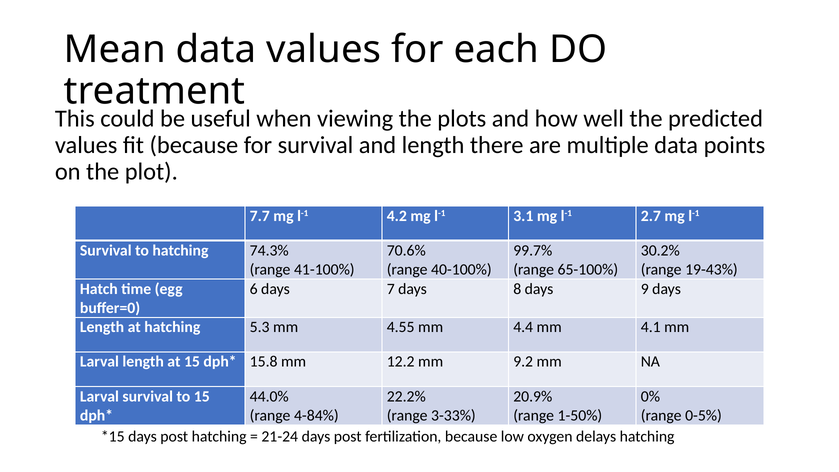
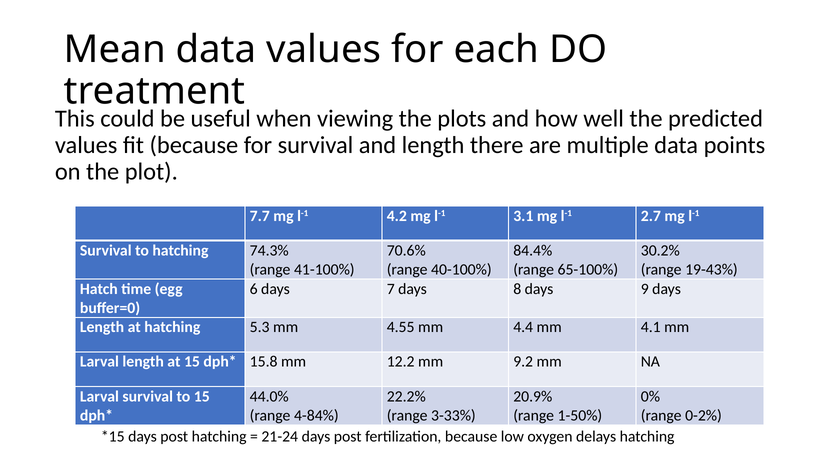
99.7%: 99.7% -> 84.4% (533, 250)
0-5%: 0-5% -> 0-2% (703, 416)
